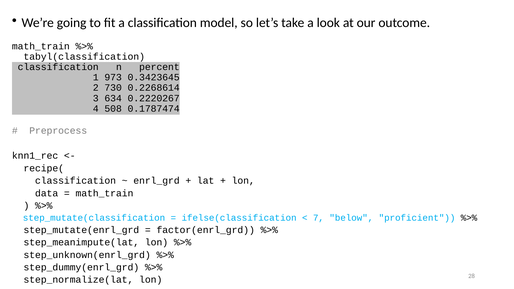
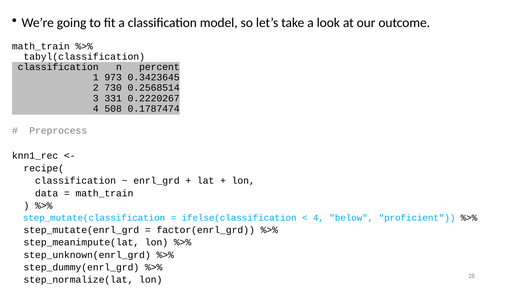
0.2268614: 0.2268614 -> 0.2568514 (154, 88)
634: 634 -> 331 (113, 98)
7: 7 -> 4 (318, 218)
